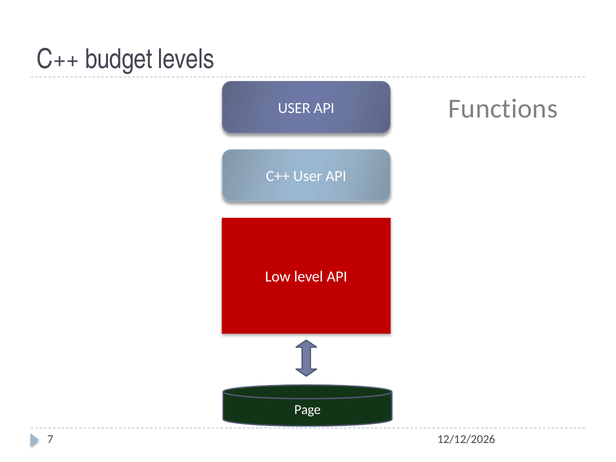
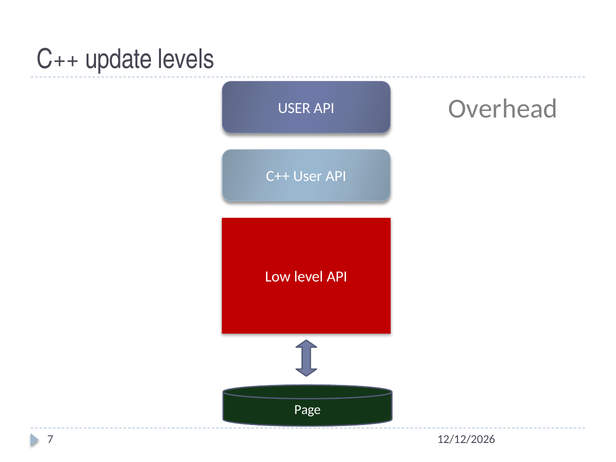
budget: budget -> update (119, 59)
Functions: Functions -> Overhead (503, 109)
